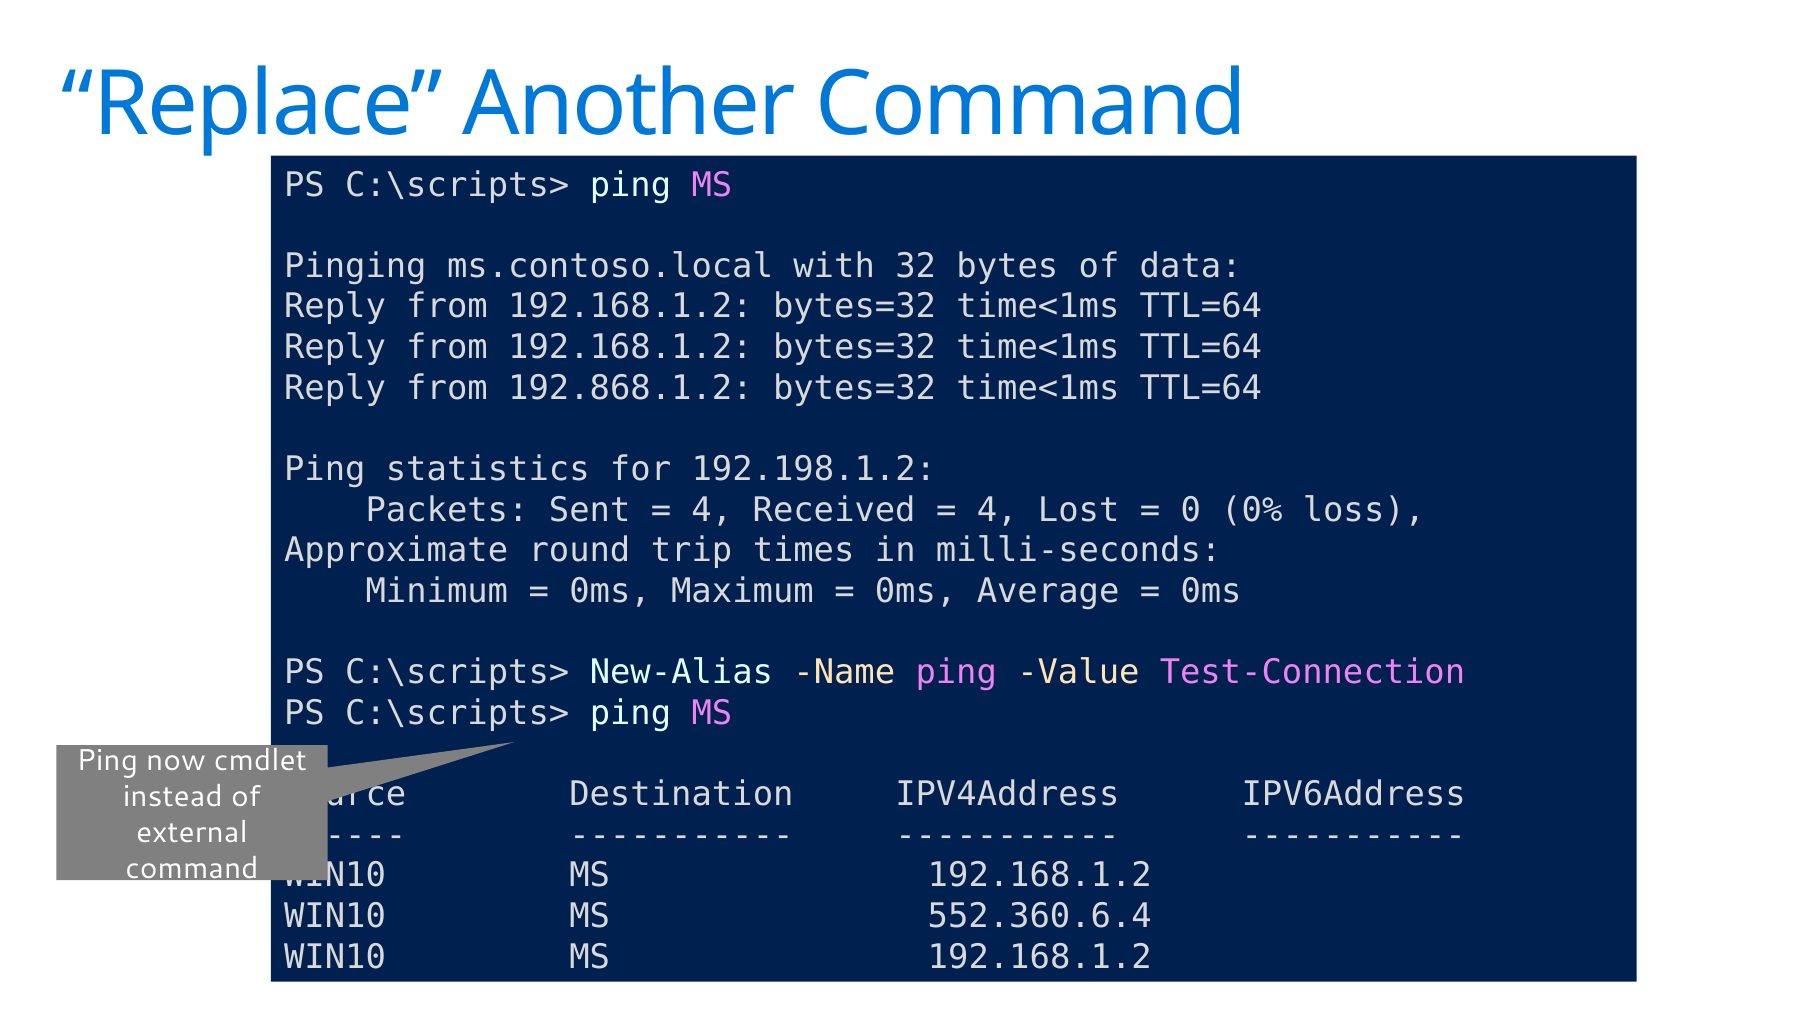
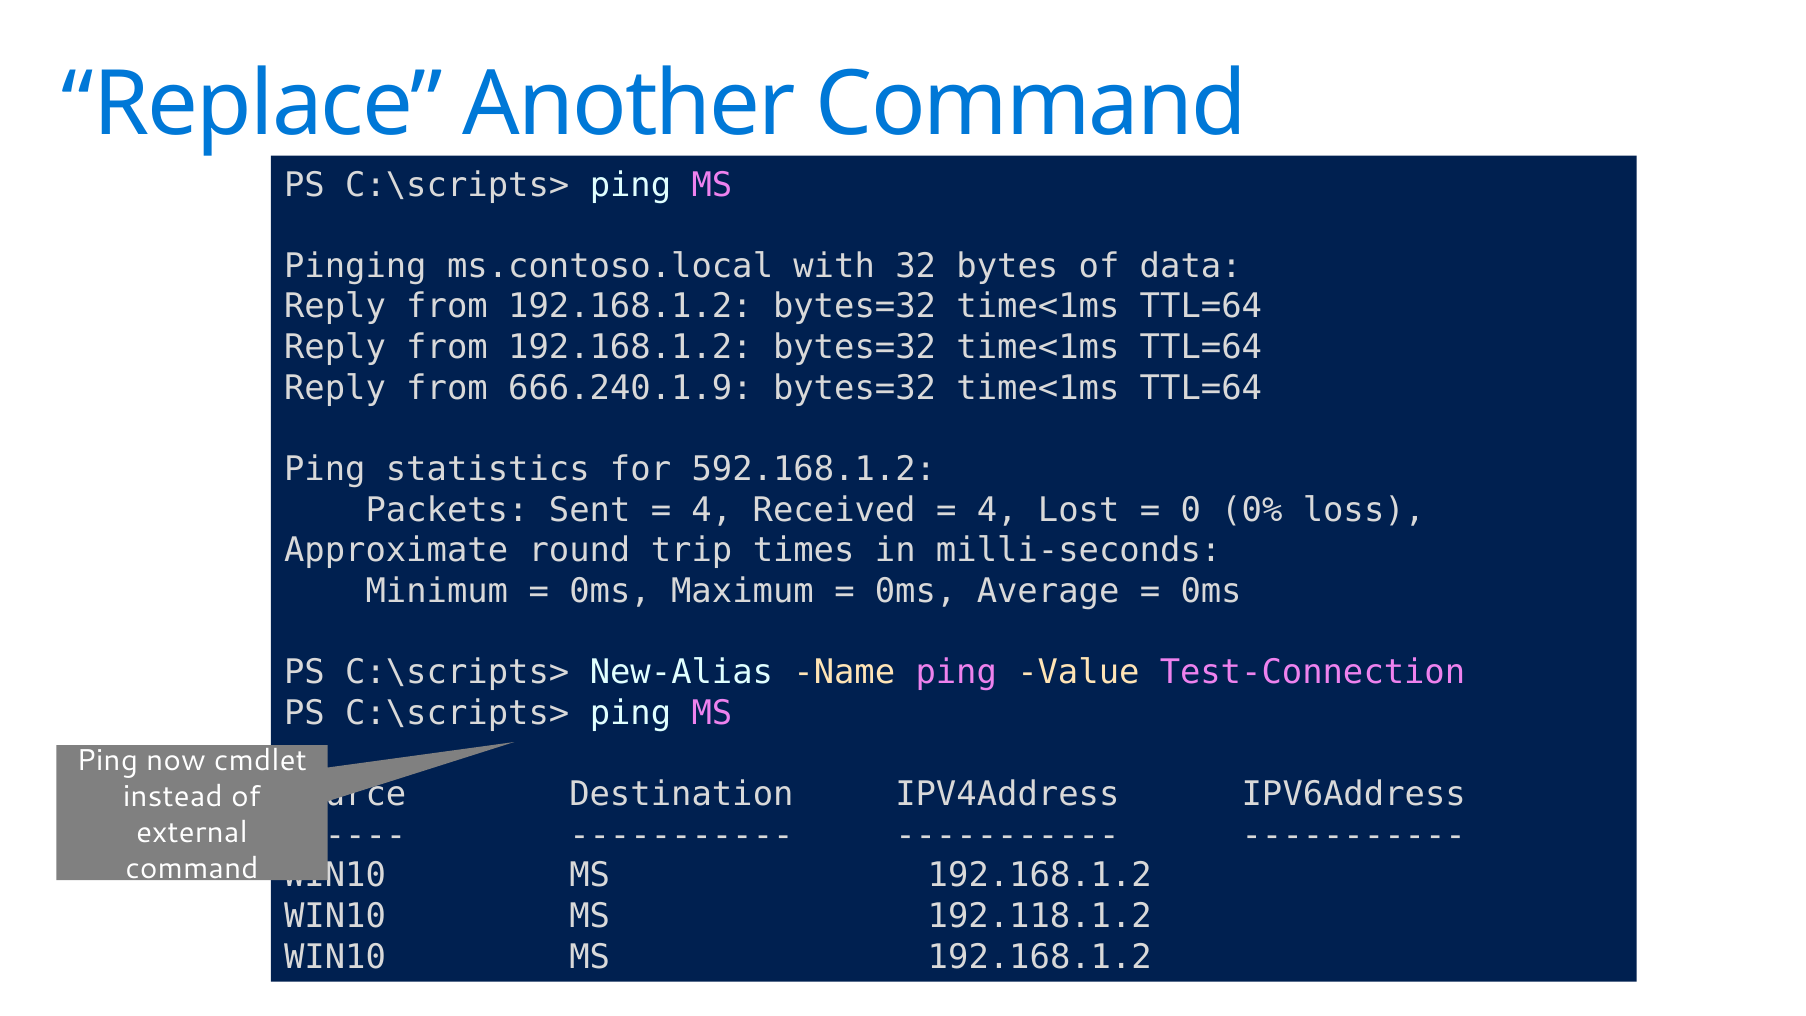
192.868.1.2: 192.868.1.2 -> 666.240.1.9 (630, 388)
192.198.1.2: 192.198.1.2 -> 592.168.1.2 (814, 469)
552.360.6.4: 552.360.6.4 -> 192.118.1.2 (1040, 916)
